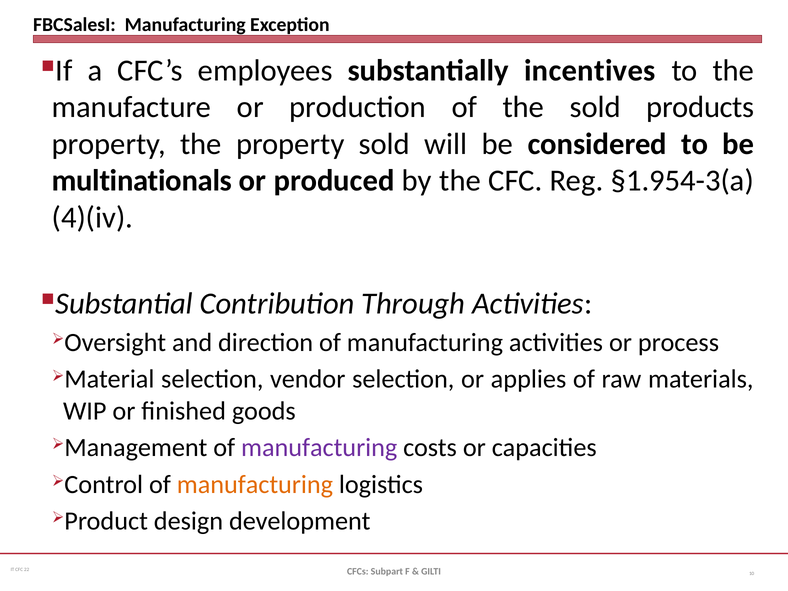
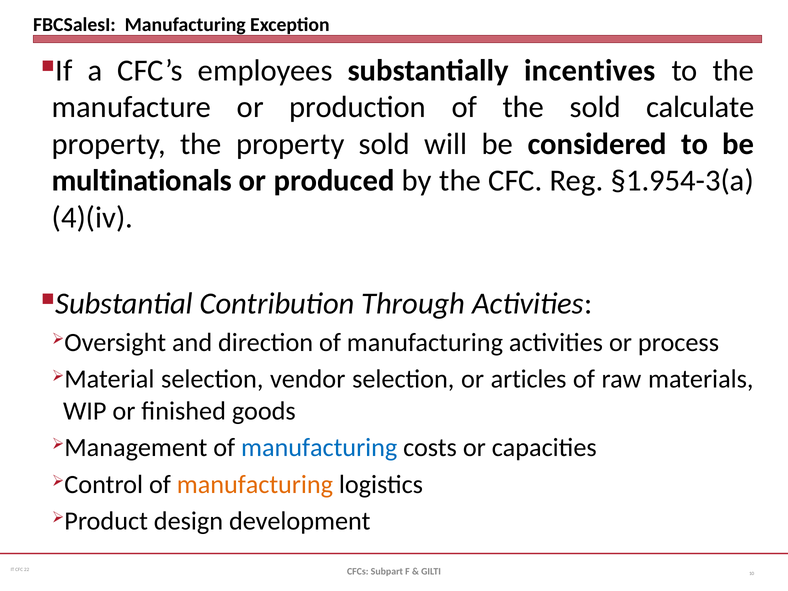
products: products -> calculate (700, 107)
applies: applies -> articles (529, 379)
manufacturing colour: purple -> blue (319, 448)
